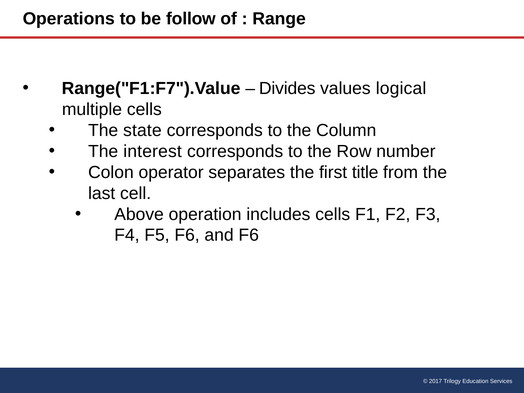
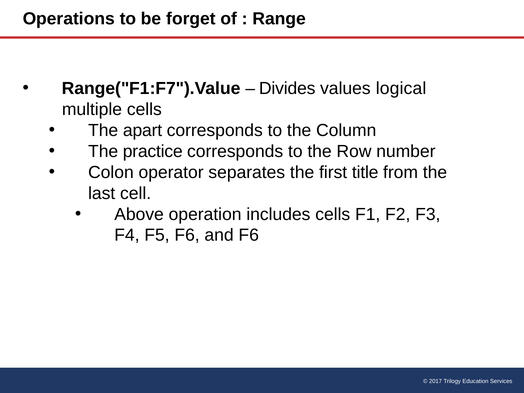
follow: follow -> forget (191, 19)
state: state -> apart (143, 130)
interest: interest -> practice (153, 151)
